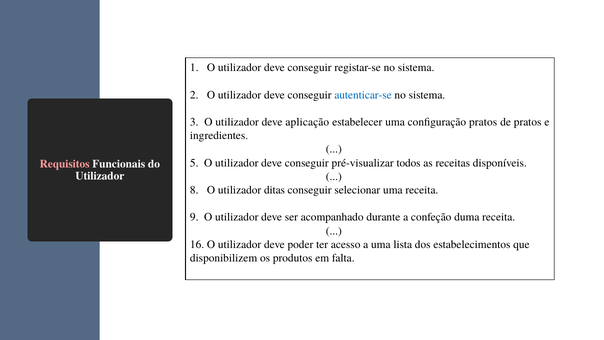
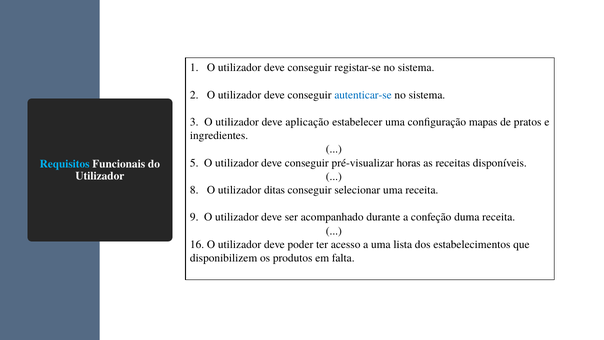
configuração pratos: pratos -> mapas (483, 122)
todos: todos -> horas (409, 163)
Requisitos colour: pink -> light blue (65, 164)
